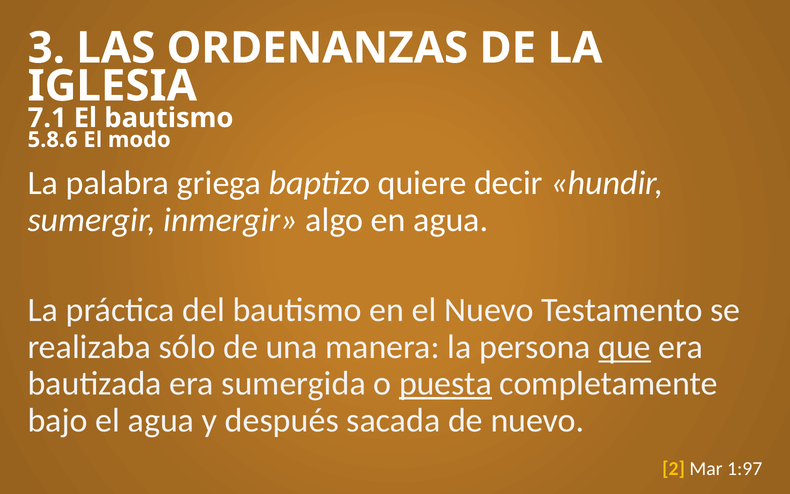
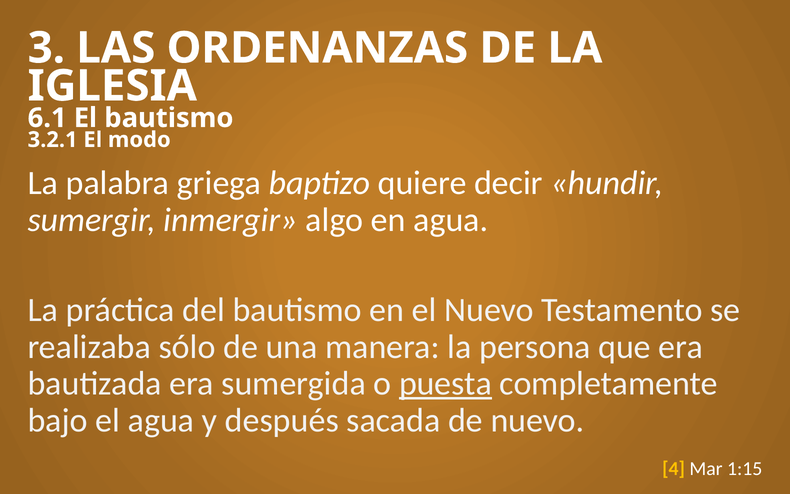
7.1: 7.1 -> 6.1 (47, 118)
5.8.6: 5.8.6 -> 3.2.1 (53, 140)
que underline: present -> none (625, 347)
2: 2 -> 4 (674, 469)
1:97: 1:97 -> 1:15 (745, 469)
